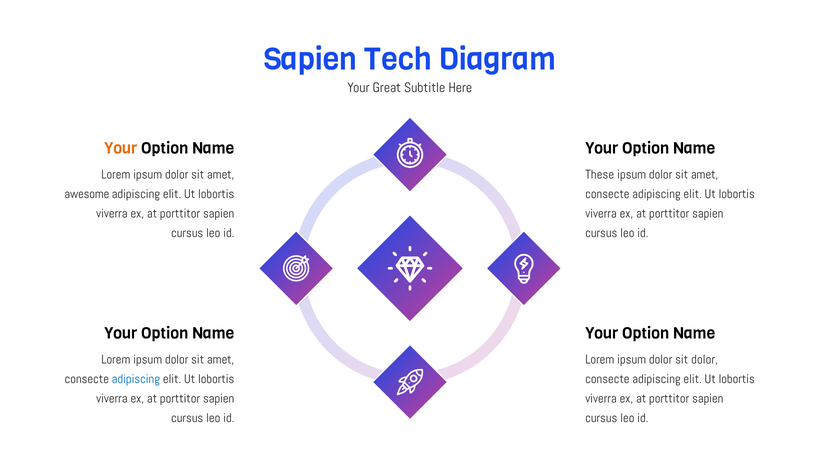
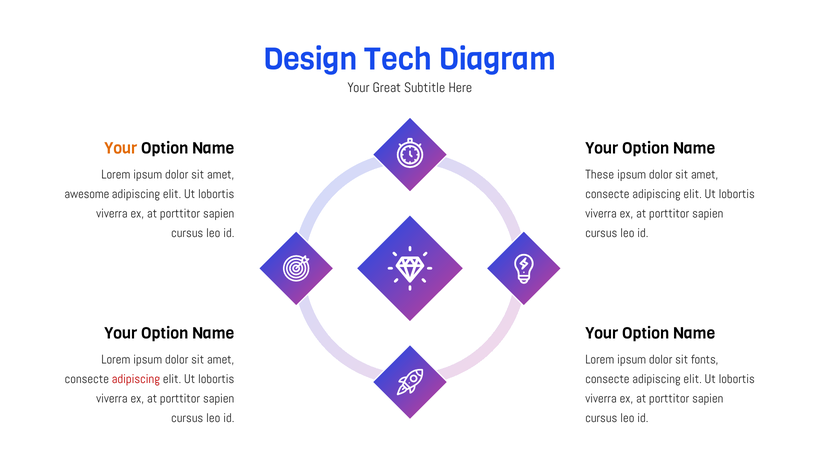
Sapien: Sapien -> Design (310, 60)
sit dolor: dolor -> fonts (705, 360)
adipiscing colour: blue -> red (136, 379)
